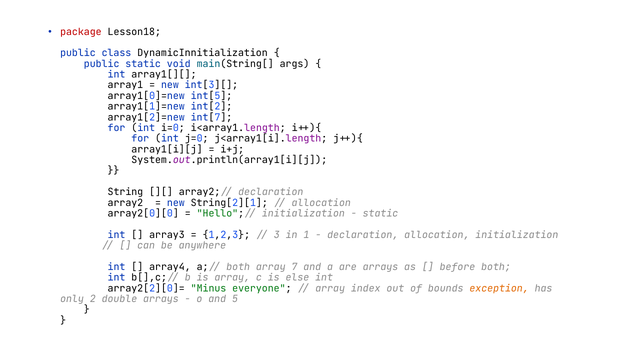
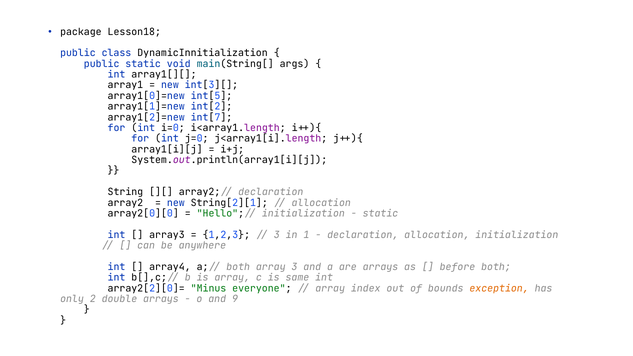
package colour: red -> black (81, 32)
array 7: 7 -> 3 (294, 267)
else: else -> same (297, 278)
5: 5 -> 9 (235, 299)
